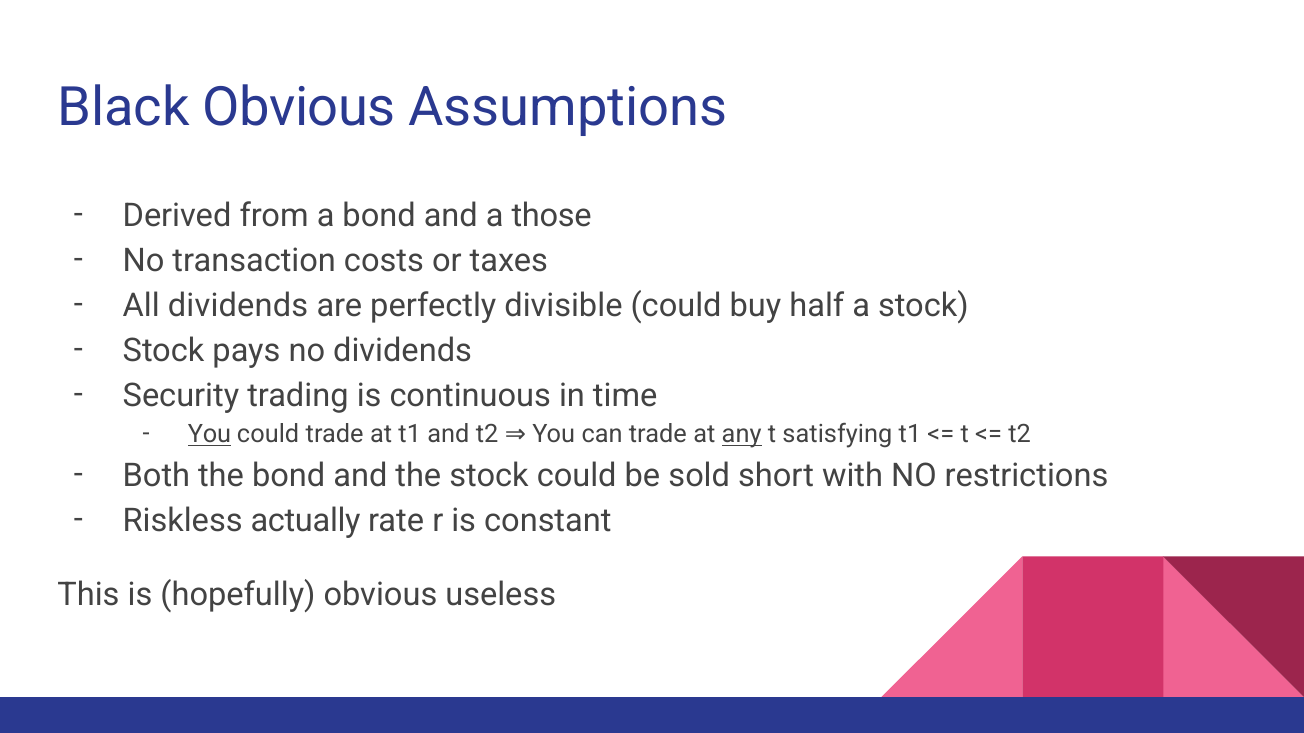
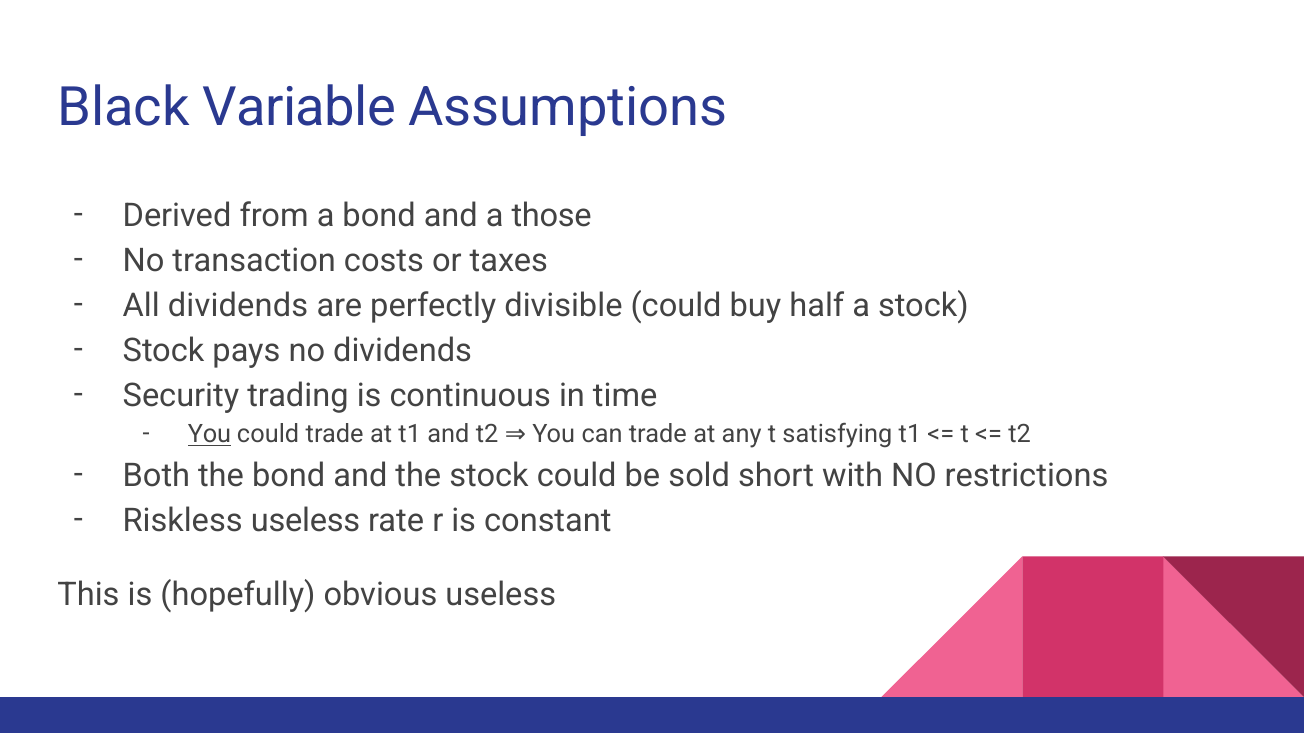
Black Obvious: Obvious -> Variable (299, 108)
any underline: present -> none (742, 435)
Riskless actually: actually -> useless (306, 521)
